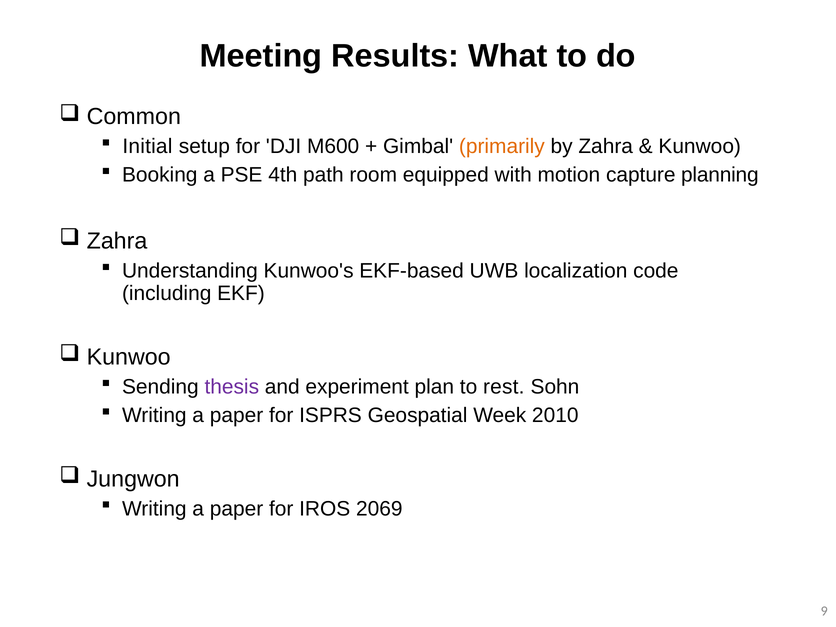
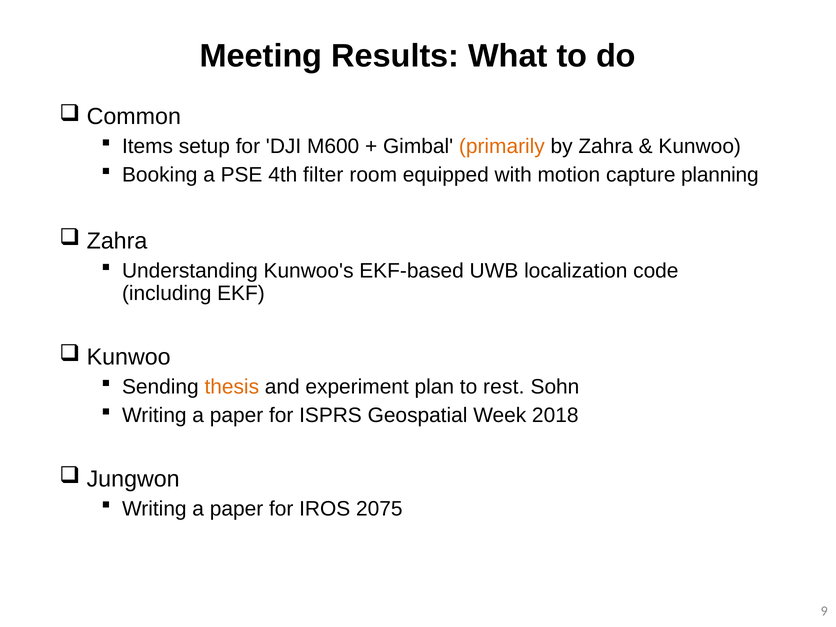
Initial: Initial -> Items (148, 146)
path: path -> filter (323, 175)
thesis colour: purple -> orange (232, 387)
2010: 2010 -> 2018 (555, 415)
2069: 2069 -> 2075 (379, 509)
